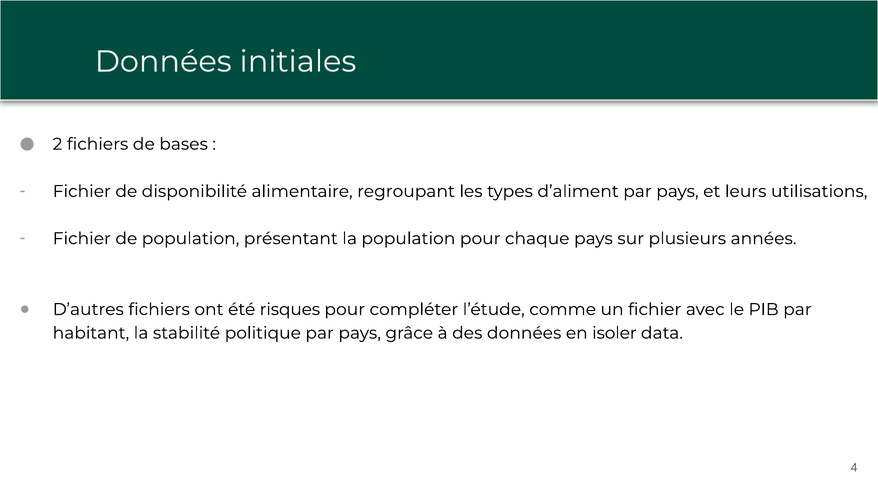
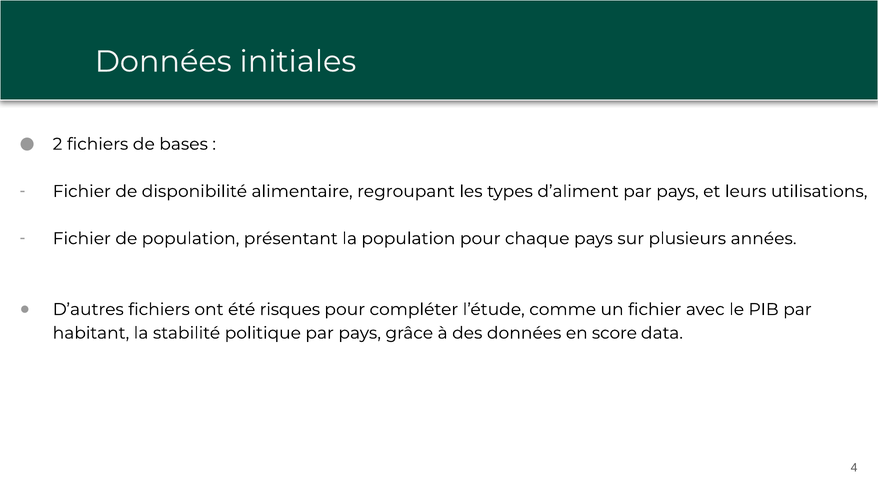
isoler: isoler -> score (614, 333)
